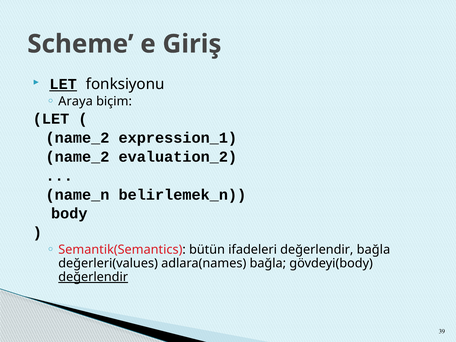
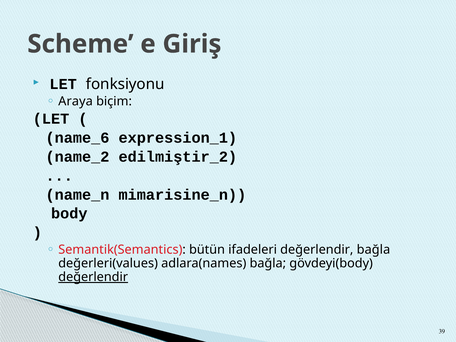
LET underline: present -> none (63, 84)
name_2: name_2 -> name_6 (77, 138)
evaluation_2: evaluation_2 -> edilmiştir_2 (178, 157)
belirlemek_n: belirlemek_n -> mimarisine_n (182, 195)
